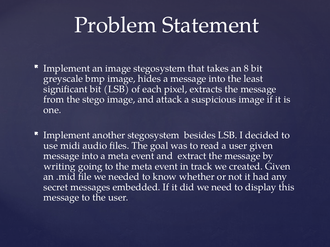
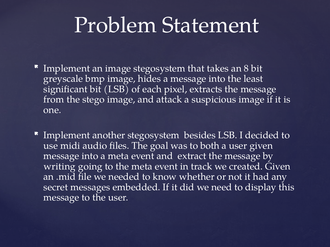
read: read -> both (210, 146)
